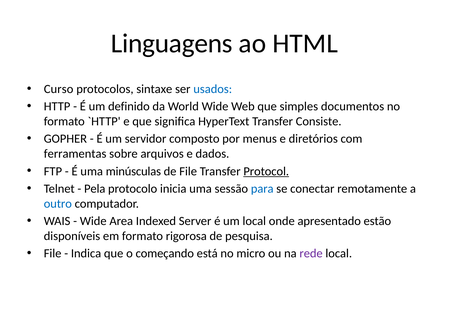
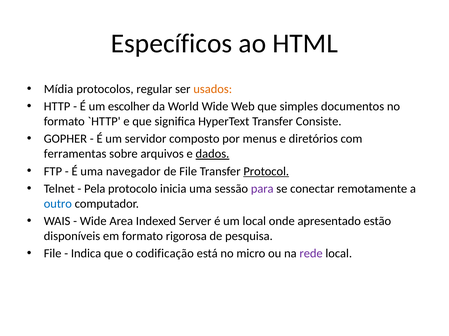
Linguagens: Linguagens -> Específicos (172, 43)
Curso: Curso -> Mídia (59, 89)
sintaxe: sintaxe -> regular (154, 89)
usados colour: blue -> orange (213, 89)
definido: definido -> escolher (129, 107)
dados underline: none -> present (212, 154)
minúsculas: minúsculas -> navegador (133, 172)
para colour: blue -> purple (262, 189)
começando: começando -> codificação (165, 254)
